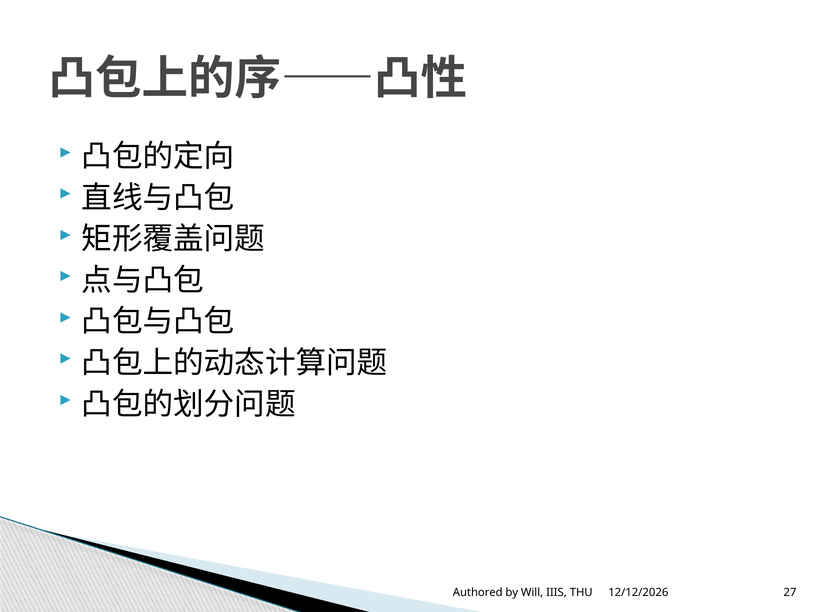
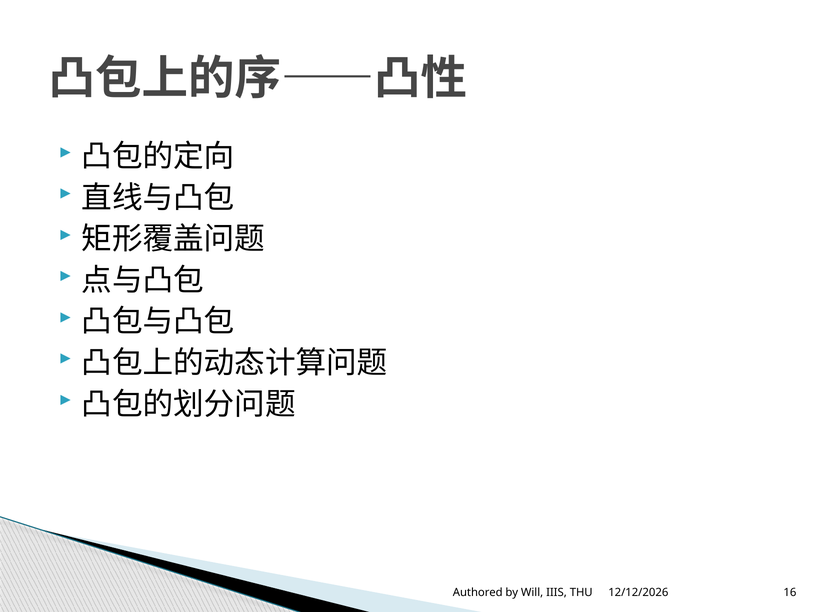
27: 27 -> 16 (790, 593)
